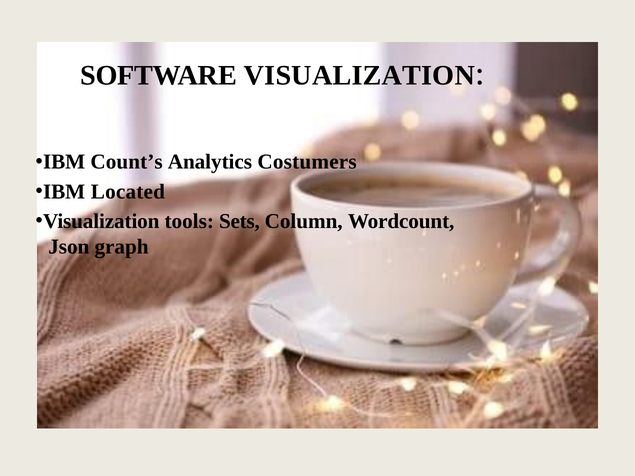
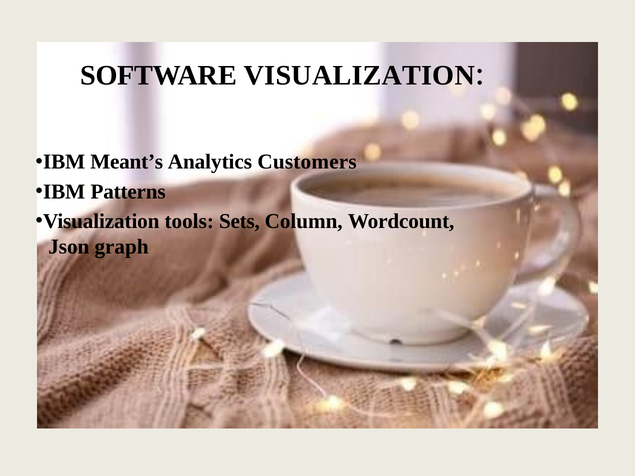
Count’s: Count’s -> Meant’s (127, 162)
Costumers: Costumers -> Customers (307, 162)
Located: Located -> Patterns (128, 192)
